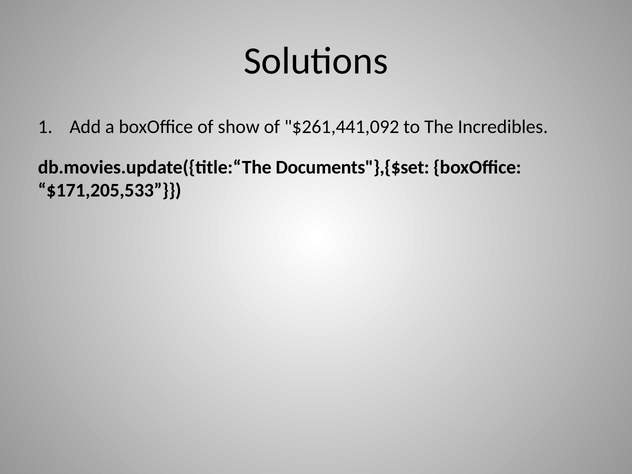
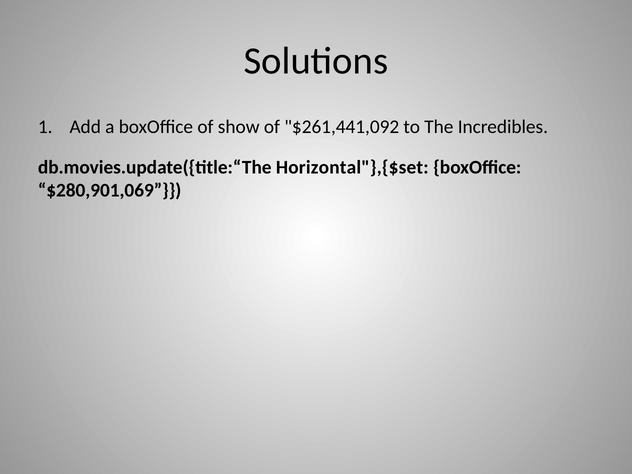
Documents"},{$set: Documents"},{$set -> Horizontal"},{$set (352, 167)
$171,205,533: $171,205,533 -> $280,901,069 (110, 190)
